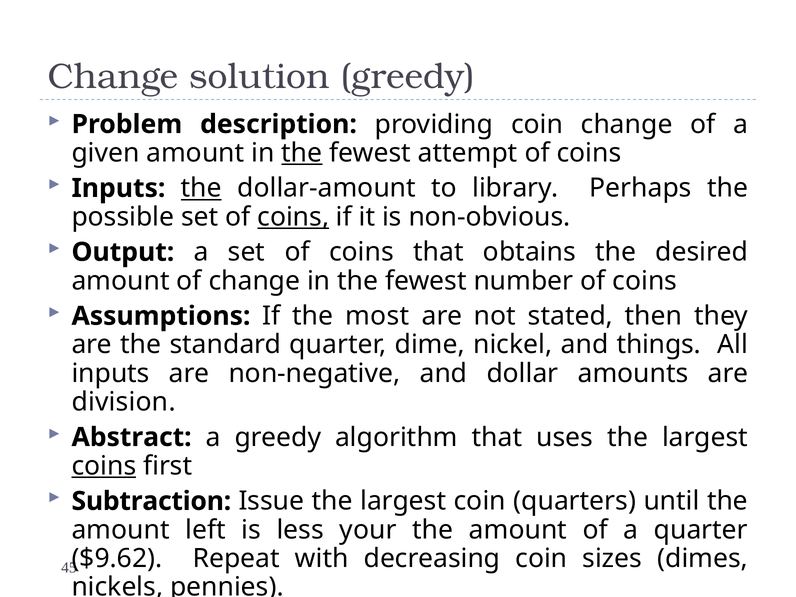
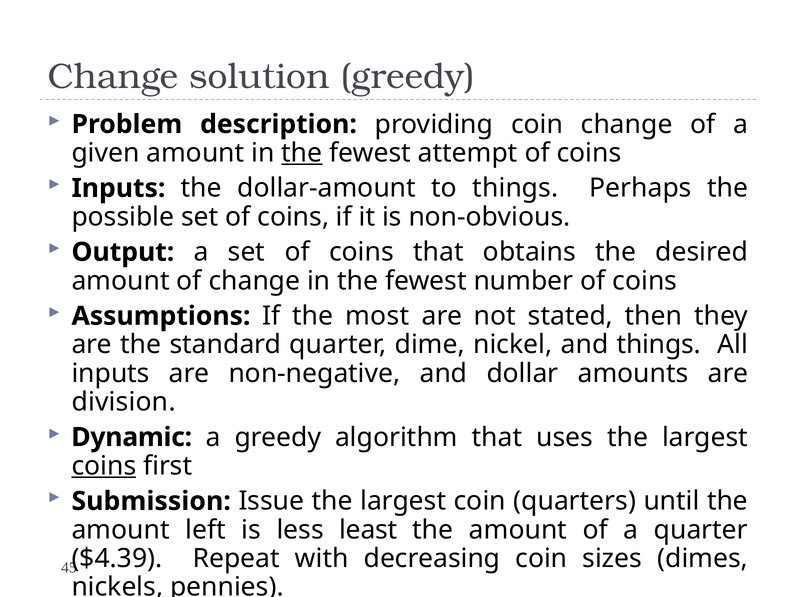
the underline: present -> none (201, 188)
to library: library -> things (515, 188)
coins underline: present -> none (293, 217)
Abstract: Abstract -> Dynamic (132, 437)
Subtraction: Subtraction -> Submission (151, 501)
your: your -> least (368, 530)
$9.62: $9.62 -> $4.39 (117, 558)
